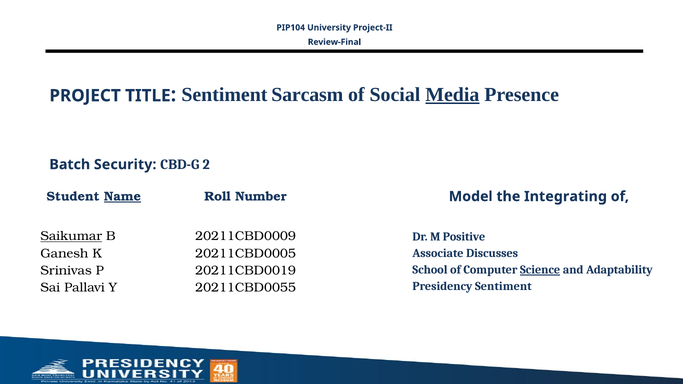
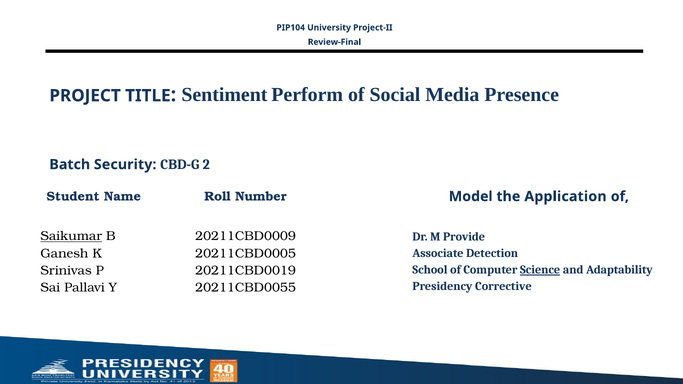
Sarcasm: Sarcasm -> Perform (307, 95)
Media underline: present -> none (452, 95)
Name underline: present -> none (122, 197)
Integrating: Integrating -> Application (565, 197)
Positive: Positive -> Provide (464, 237)
Discusses: Discusses -> Detection (492, 254)
Presidency Sentiment: Sentiment -> Corrective (503, 286)
